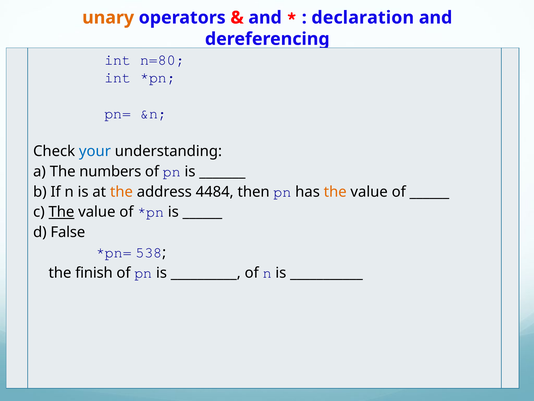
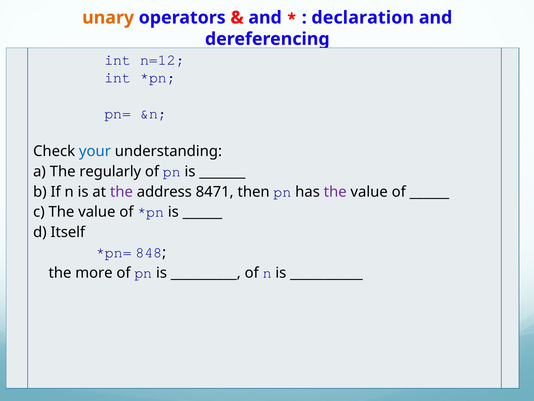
n=80: n=80 -> n=12 (162, 60)
numbers: numbers -> regularly (110, 171)
the colour: orange -> purple (121, 192)
4484: 4484 -> 8471 (215, 192)
the colour: orange -> purple (335, 192)
The underline: present -> none (61, 212)
False: False -> Itself (68, 232)
538: 538 -> 848 (149, 252)
finish: finish -> more (94, 273)
